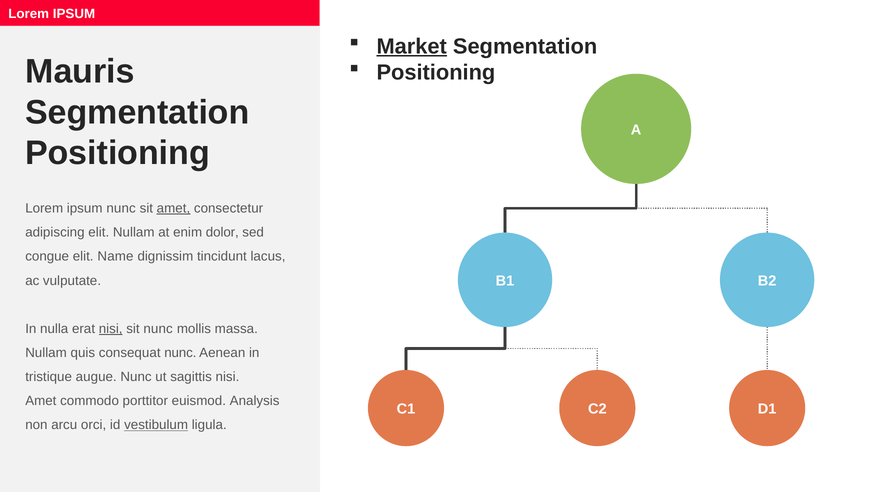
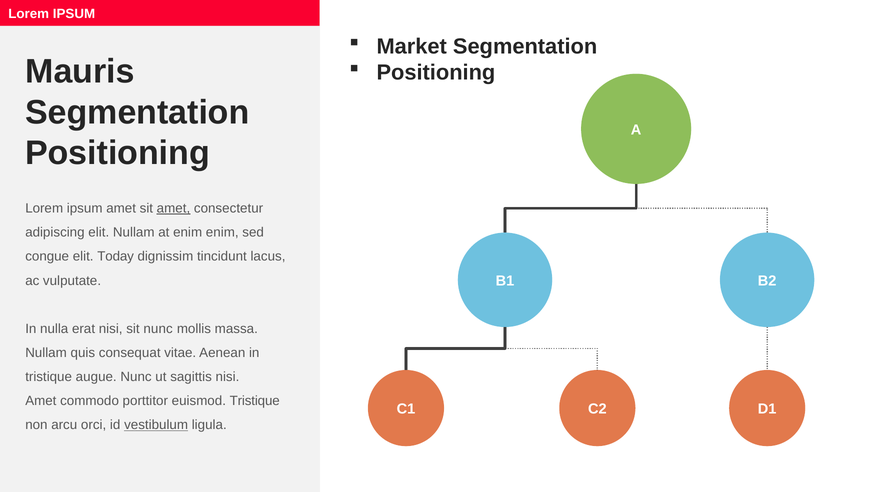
Market underline: present -> none (412, 46)
ipsum nunc: nunc -> amet (121, 208)
enim dolor: dolor -> enim (222, 232)
Name: Name -> Today (116, 256)
nisi underline: present -> none (111, 329)
consequat nunc: nunc -> vitae (180, 353)
euismod Analysis: Analysis -> Tristique (255, 401)
